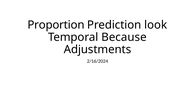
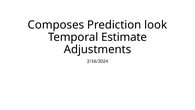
Proportion: Proportion -> Composes (56, 25)
Because: Because -> Estimate (124, 37)
